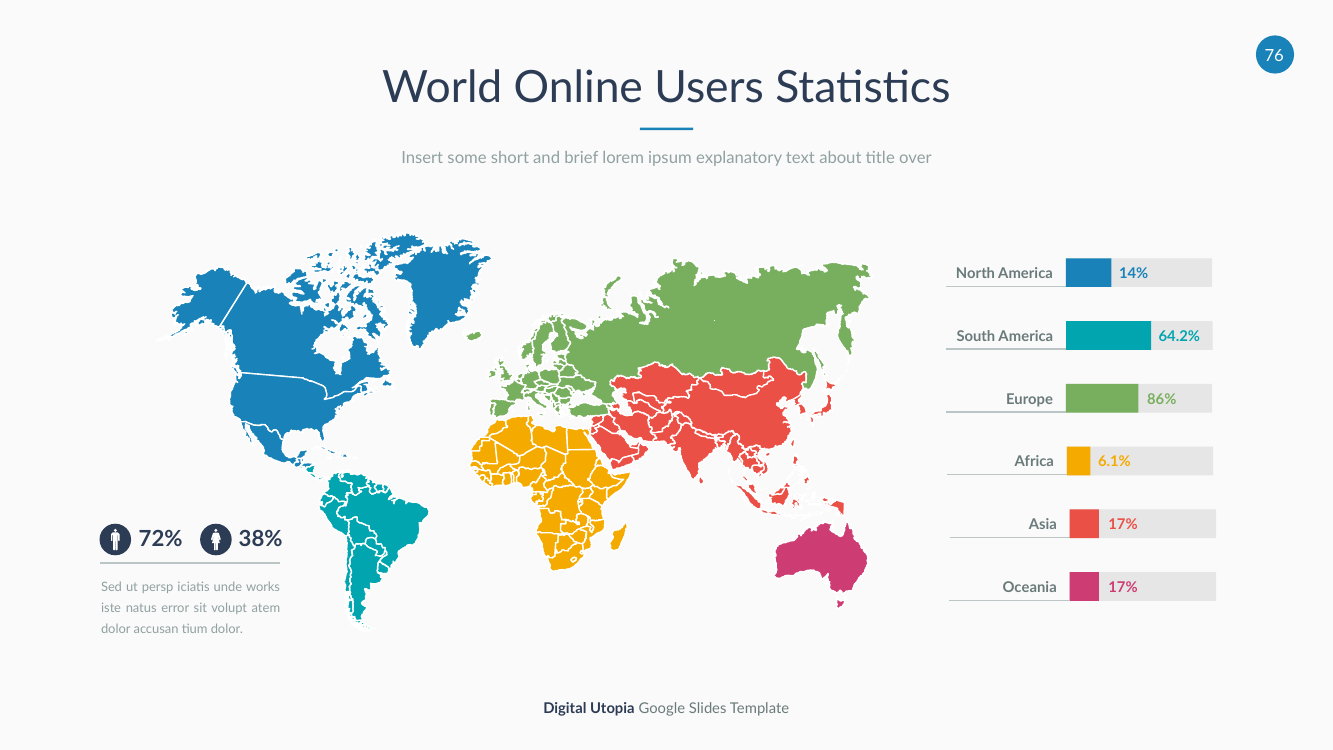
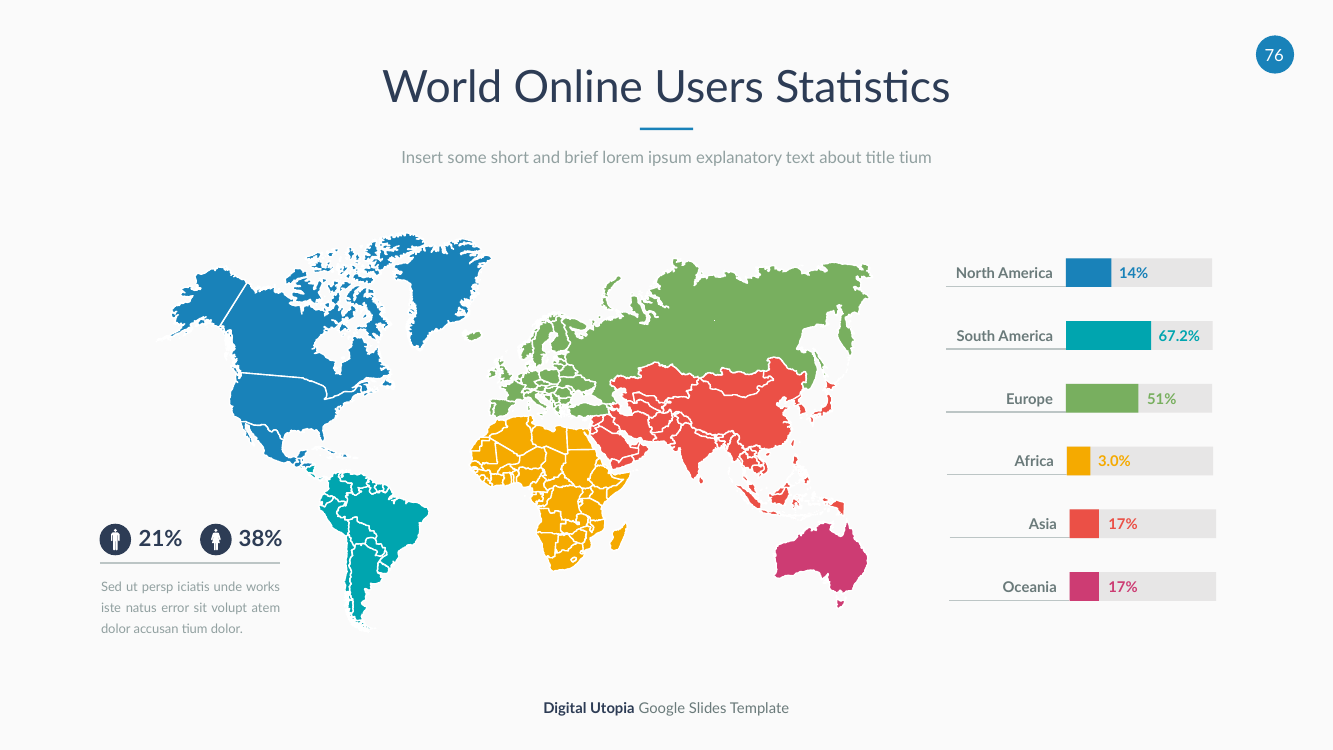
title over: over -> tium (915, 158)
64.2%: 64.2% -> 67.2% (1179, 336)
86%: 86% -> 51% (1162, 399)
6.1%: 6.1% -> 3.0% (1114, 462)
72%: 72% -> 21% (161, 539)
